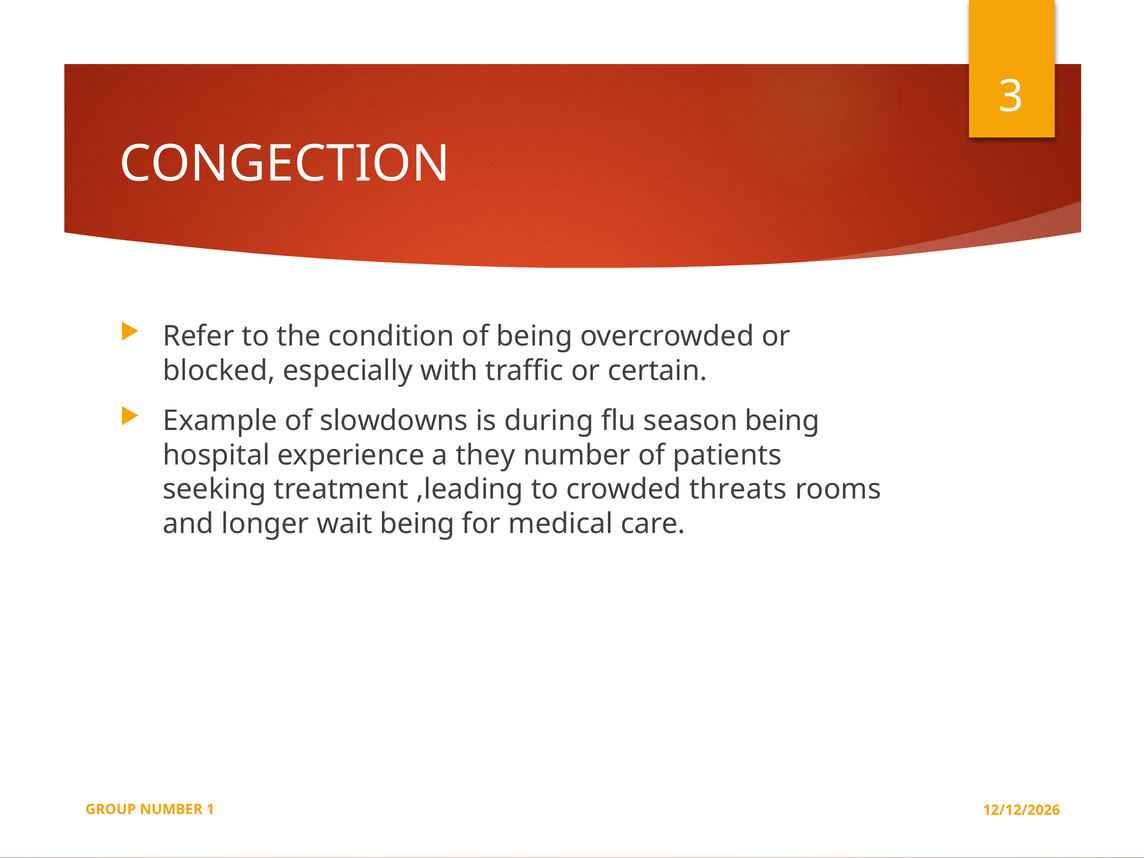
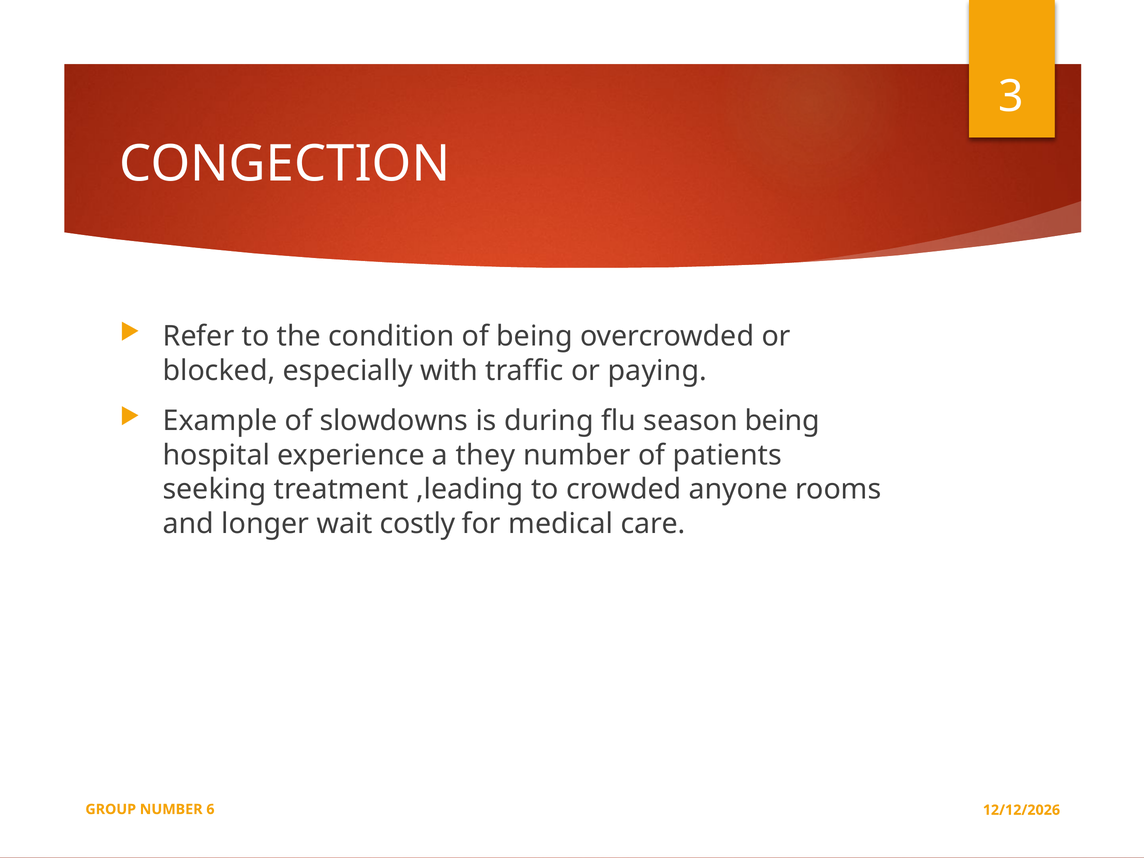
certain: certain -> paying (657, 371)
threats: threats -> anyone (738, 489)
wait being: being -> costly (417, 524)
1: 1 -> 6 (210, 809)
